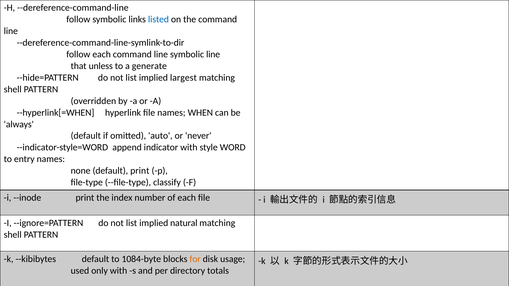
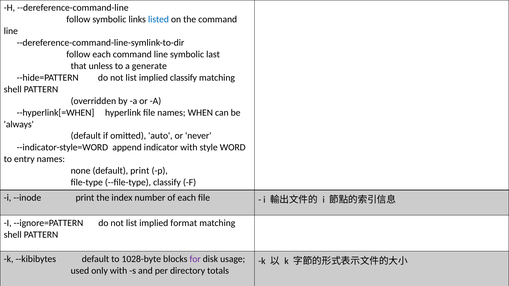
symbolic line: line -> last (213, 54)
implied largest: largest -> classify (183, 78)
natural: natural -> format (184, 223)
1084-byte: 1084-byte -> 1028-byte (141, 259)
for colour: orange -> purple (195, 259)
